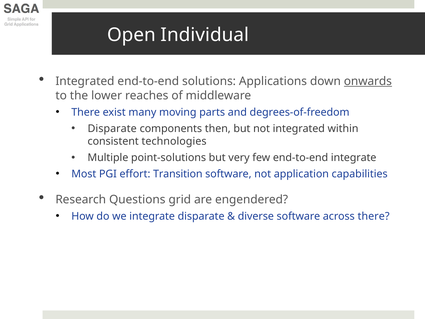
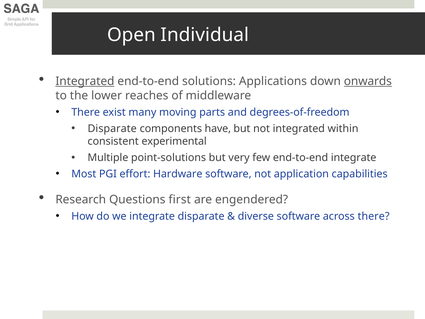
Integrated underline: none -> present (85, 81)
then: then -> have (218, 129)
technologies: technologies -> experimental (174, 141)
Transition: Transition -> Hardware (178, 174)
grid: grid -> first (180, 199)
